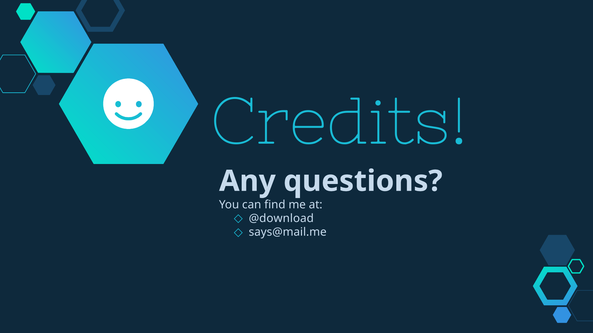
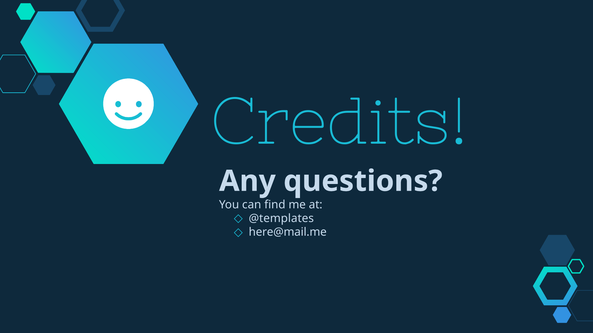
@download: @download -> @templates (281, 219)
says@mail.me: says@mail.me -> here@mail.me (288, 233)
